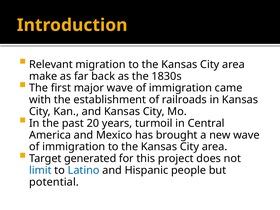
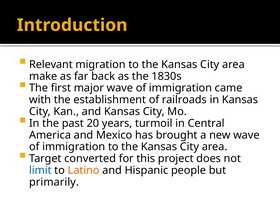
generated: generated -> converted (90, 159)
Latino colour: blue -> orange (84, 170)
potential: potential -> primarily (54, 182)
